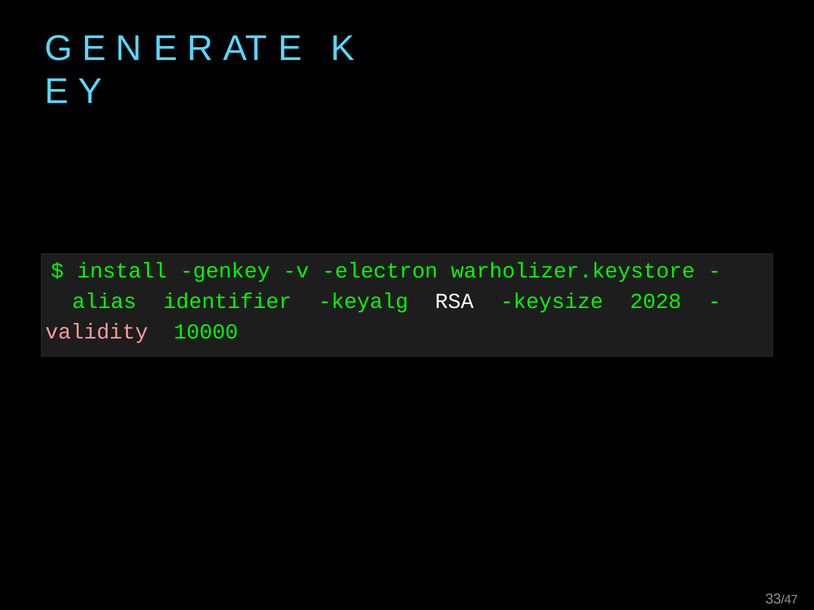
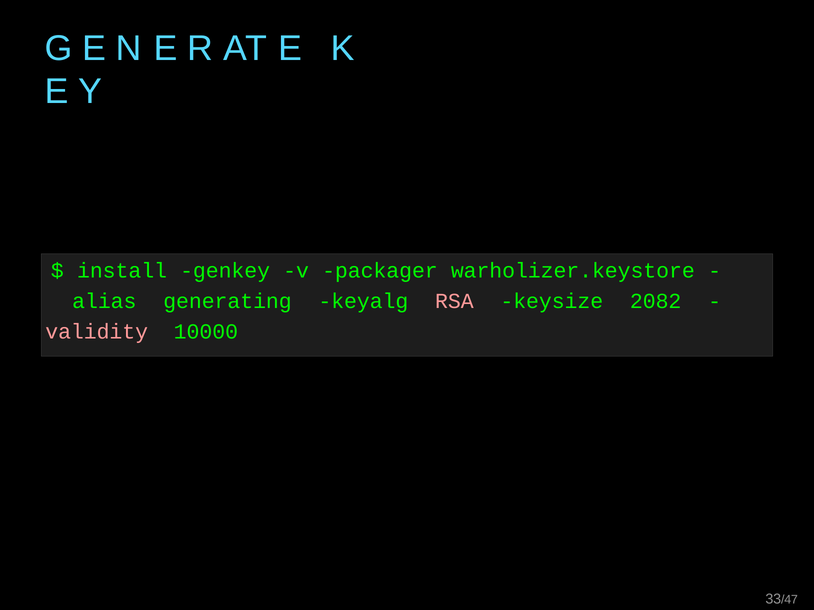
electron: electron -> packager (380, 271)
identifier: identifier -> generating (227, 301)
RSA colour: white -> pink (454, 301)
2028: 2028 -> 2082 (656, 301)
